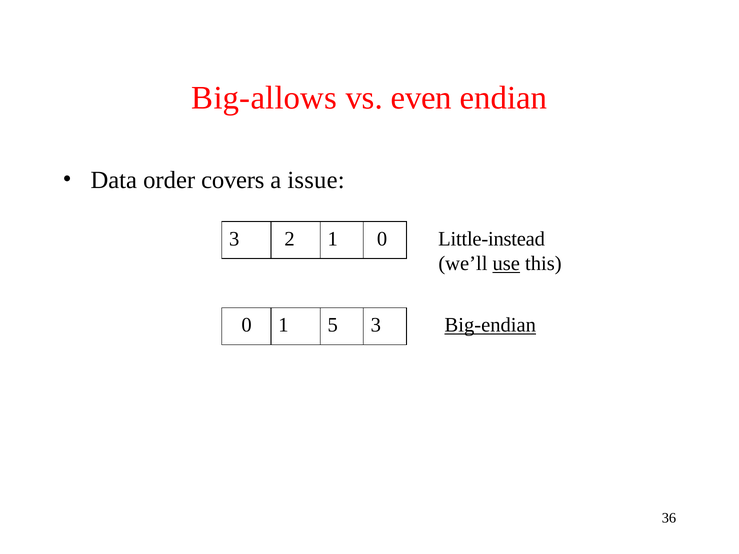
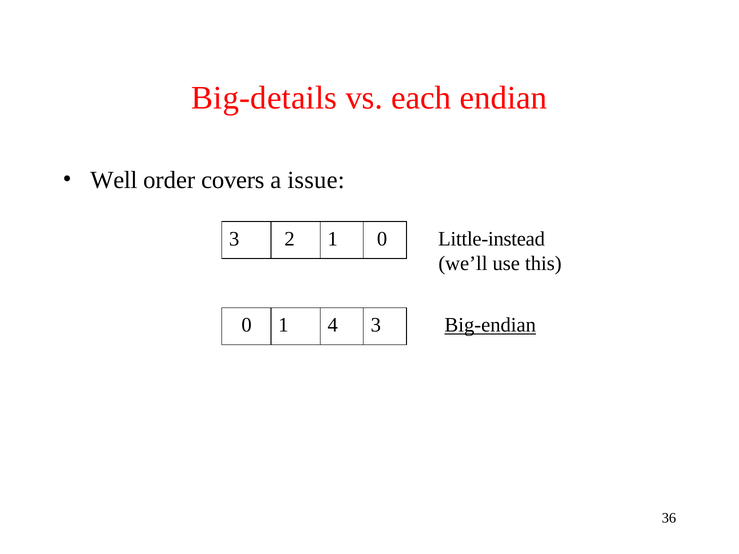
Big-allows: Big-allows -> Big-details (264, 98)
even: even -> each (421, 98)
Data: Data -> Well (114, 180)
use underline: present -> none (506, 264)
5: 5 -> 4 (333, 325)
